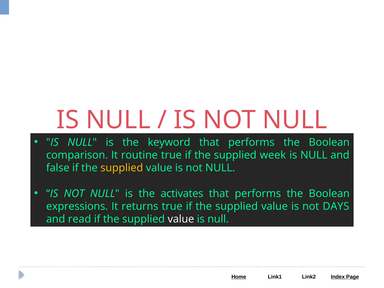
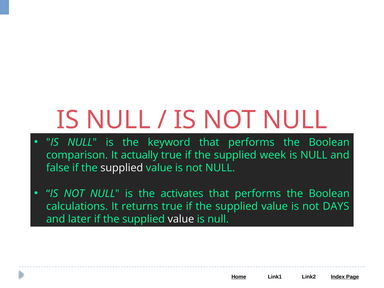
routine: routine -> actually (140, 155)
supplied colour: yellow -> white (122, 168)
expressions: expressions -> calculations (77, 206)
read: read -> later (80, 219)
